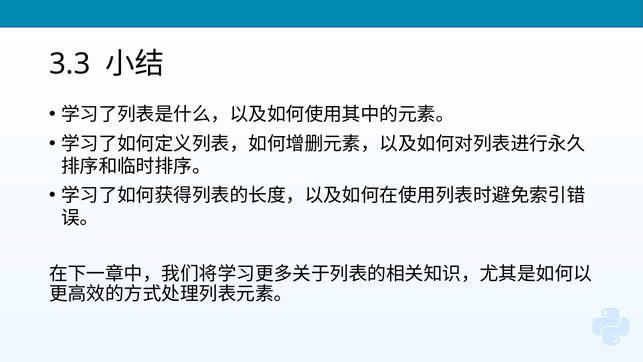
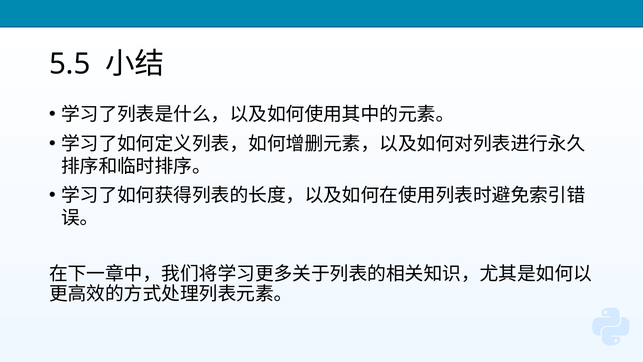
3.3: 3.3 -> 5.5 (70, 64)
